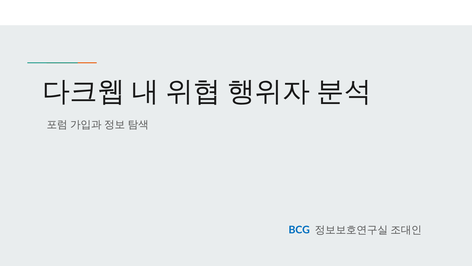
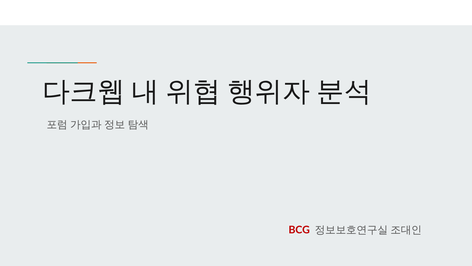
BCG colour: blue -> red (299, 230)
